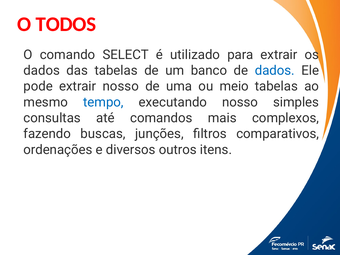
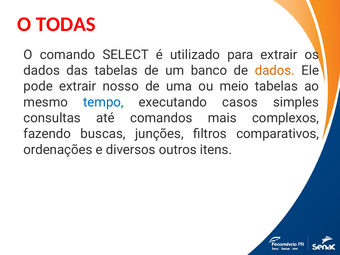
TODOS: TODOS -> TODAS (66, 24)
dados colour: blue -> orange (275, 71)
executando nosso: nosso -> casos (240, 102)
